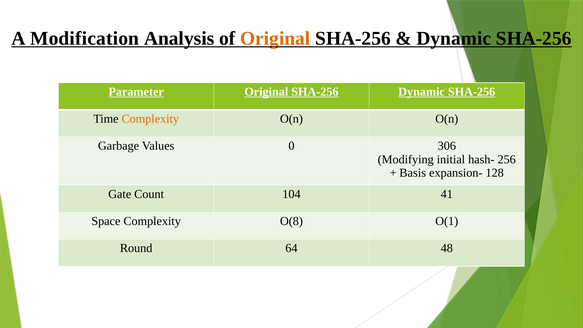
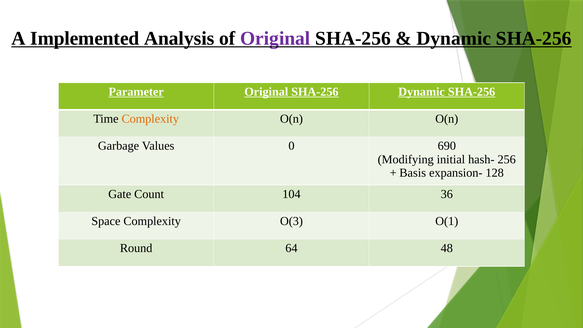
Modification: Modification -> Implemented (85, 38)
Original colour: orange -> purple (275, 38)
306: 306 -> 690 (447, 146)
41: 41 -> 36 (447, 194)
O(8: O(8 -> O(3 (291, 221)
